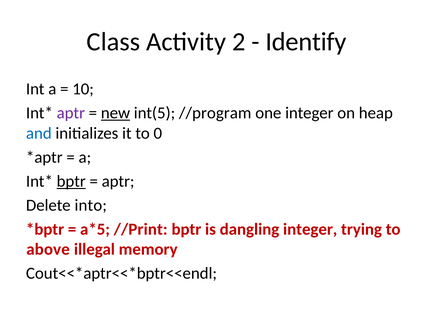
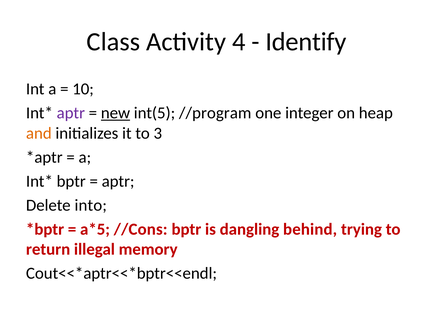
2: 2 -> 4 (239, 42)
and colour: blue -> orange (39, 134)
0: 0 -> 3 (158, 134)
bptr underline: present -> none (71, 182)
//Print: //Print -> //Cons (141, 230)
dangling integer: integer -> behind (310, 230)
above: above -> return (48, 250)
